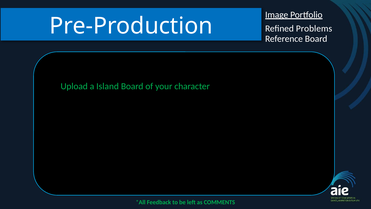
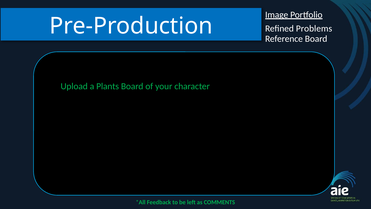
Island: Island -> Plants (108, 86)
